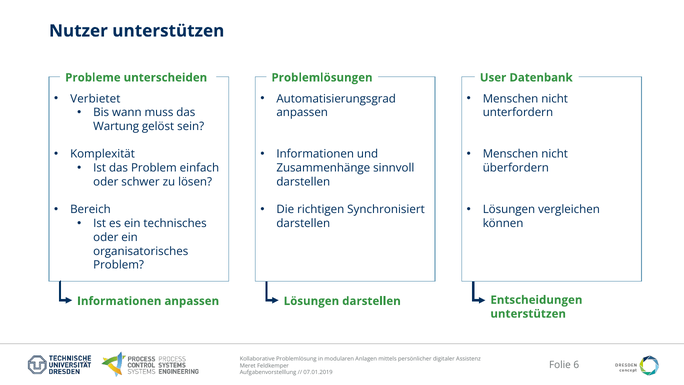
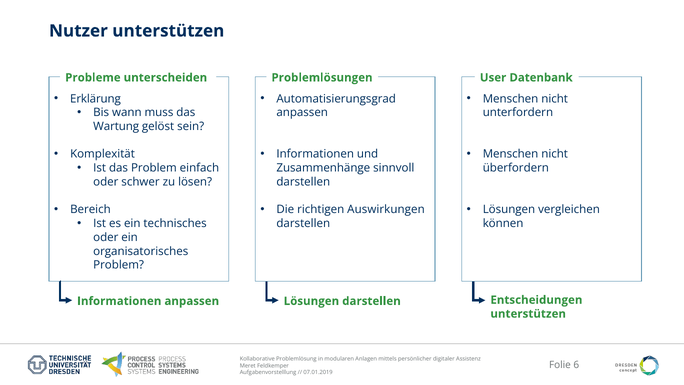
Verbietet: Verbietet -> Erklärung (95, 99)
Synchronisiert: Synchronisiert -> Auswirkungen (386, 209)
